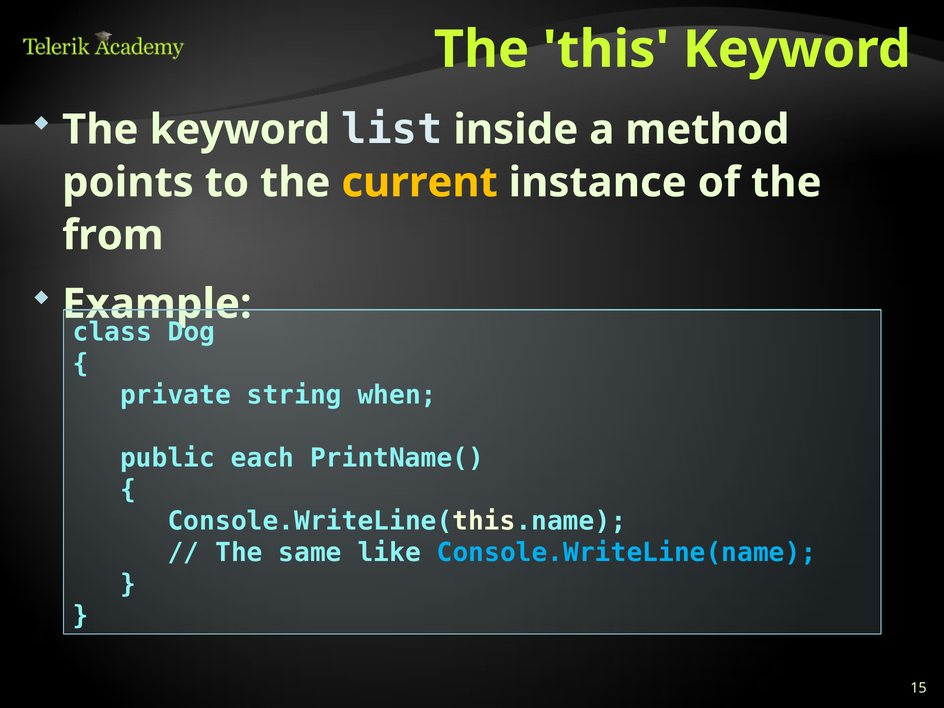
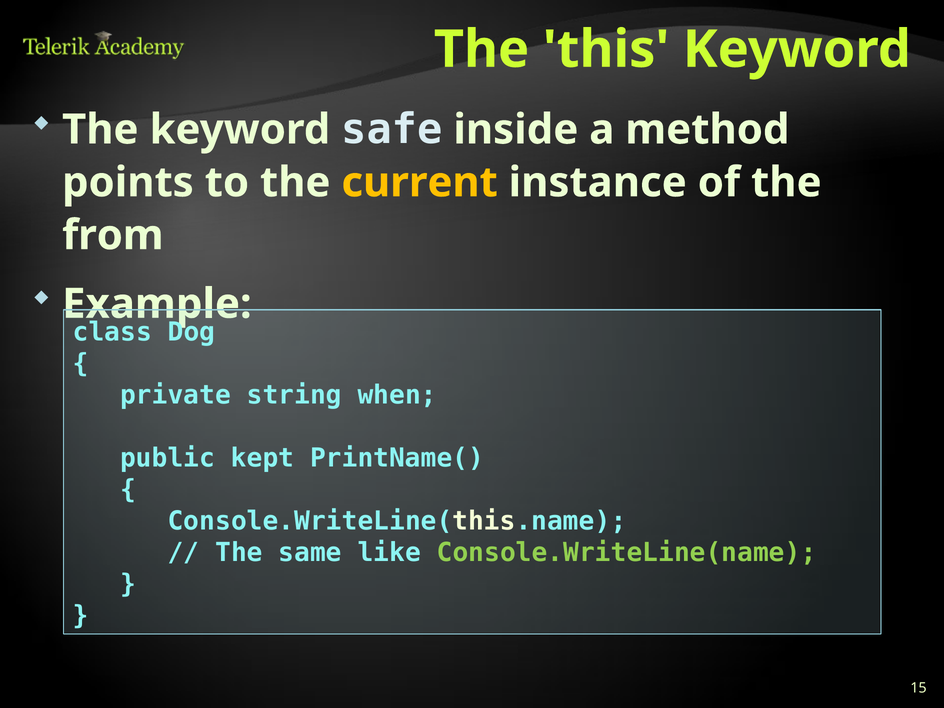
list: list -> safe (392, 130)
each: each -> kept (263, 458)
Console.WriteLine(name colour: light blue -> light green (627, 552)
